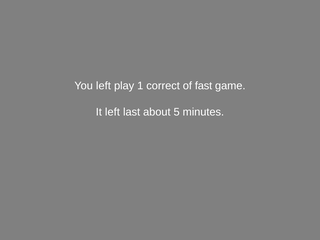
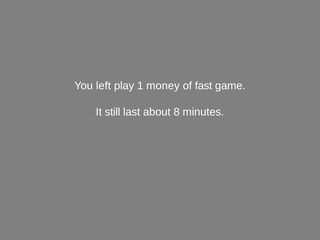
correct: correct -> money (163, 86)
It left: left -> still (113, 112)
5: 5 -> 8 (177, 112)
